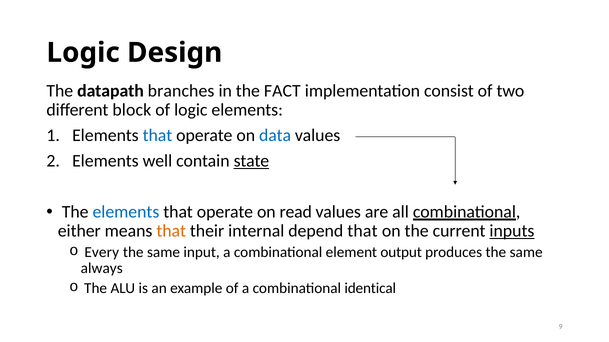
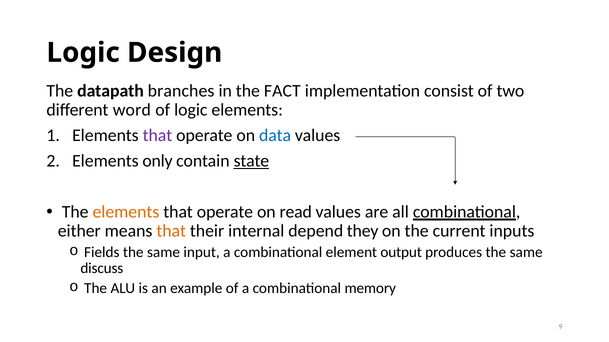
block: block -> word (132, 110)
that colour: blue -> purple (157, 136)
well: well -> only (158, 161)
elements colour: blue -> orange (126, 212)
depend that: that -> they (363, 231)
inputs underline: present -> none (512, 231)
Every: Every -> Fields (102, 252)
always: always -> discuss (102, 269)
identical: identical -> memory (370, 288)
